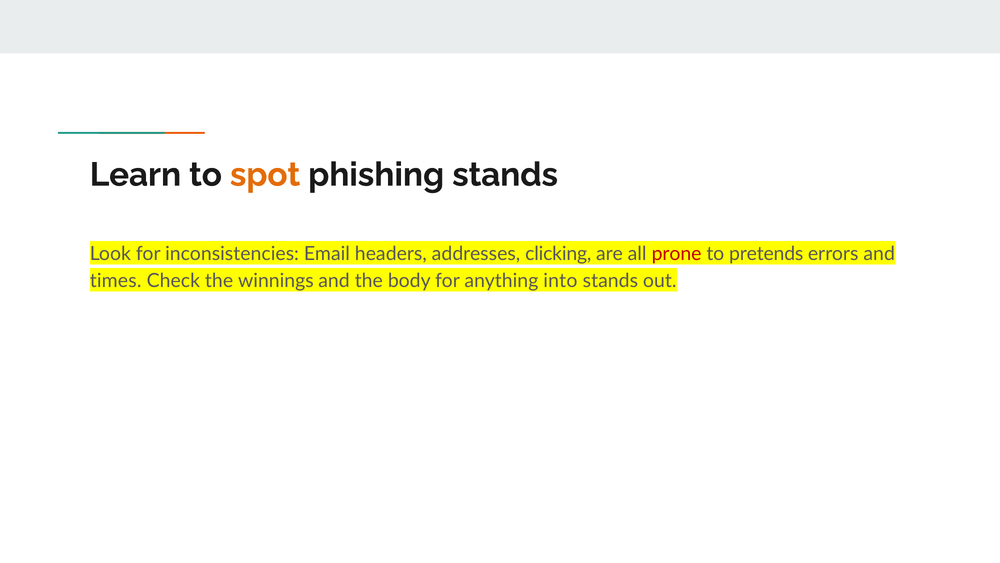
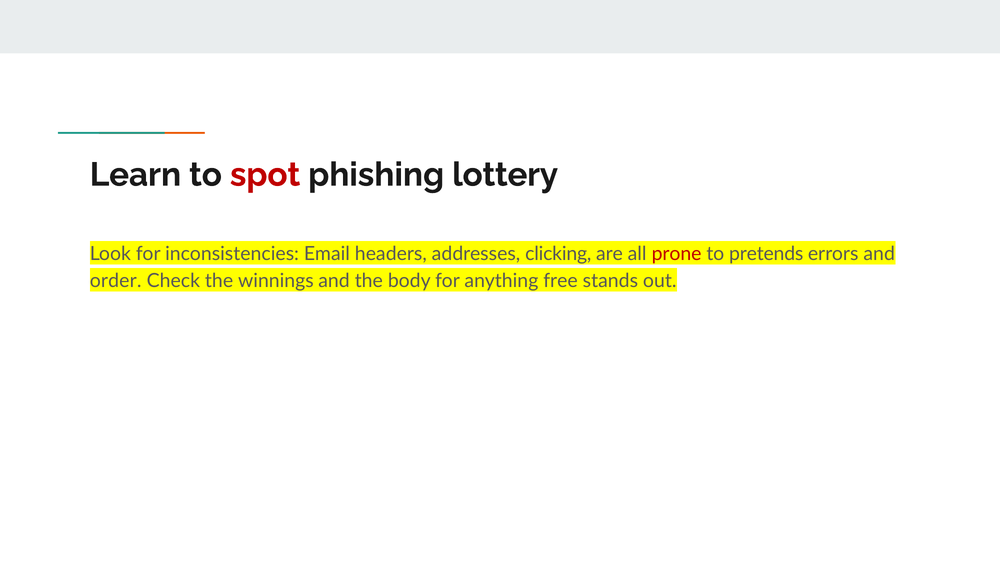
spot colour: orange -> red (265, 175)
phishing stands: stands -> lottery (505, 175)
times: times -> order (116, 280)
into: into -> free (560, 280)
